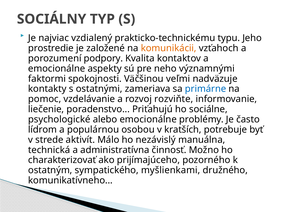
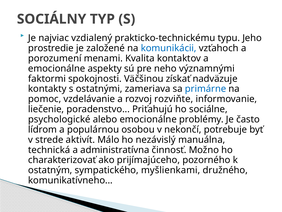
komunikácii colour: orange -> blue (169, 48)
podpory: podpory -> menami (103, 58)
veľmi: veľmi -> získať (178, 79)
kratších: kratších -> nekončí (183, 129)
